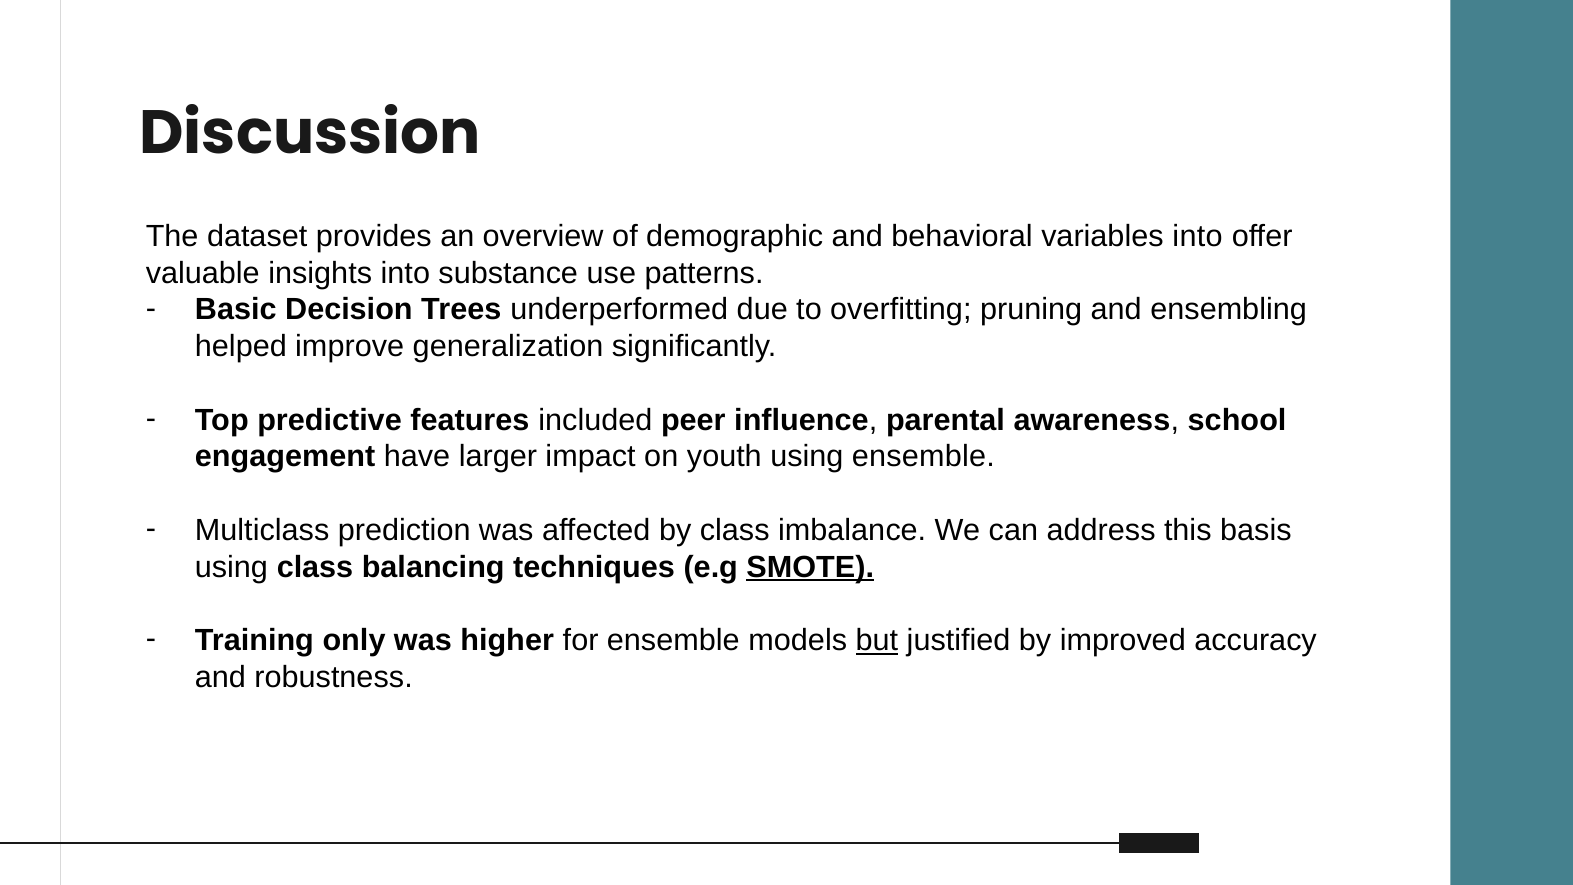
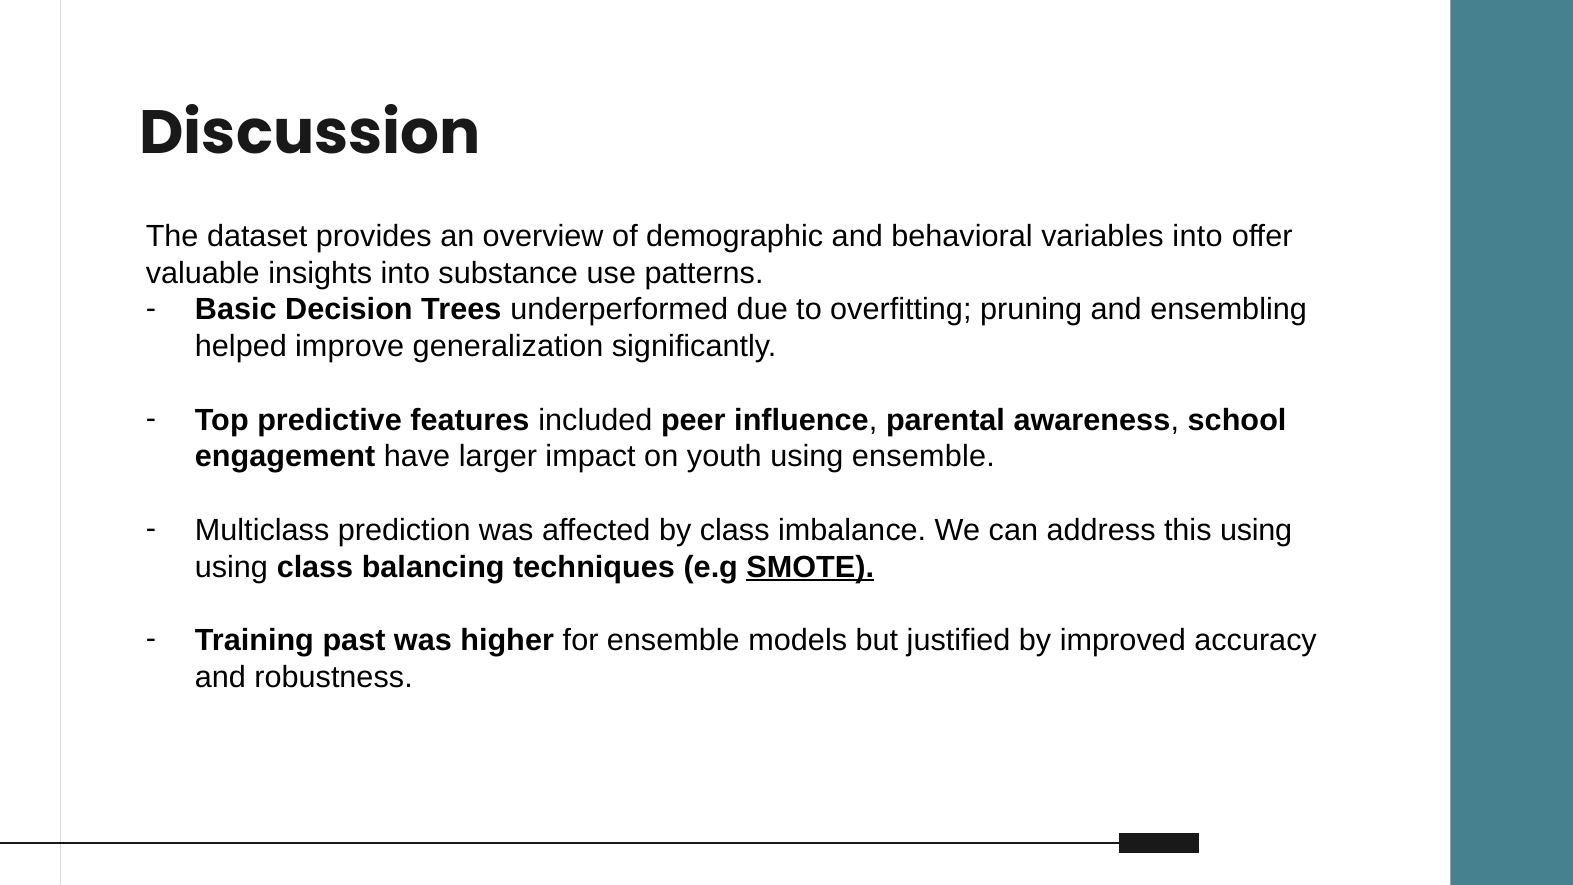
this basis: basis -> using (1256, 530)
only: only -> past (354, 640)
but underline: present -> none (877, 640)
